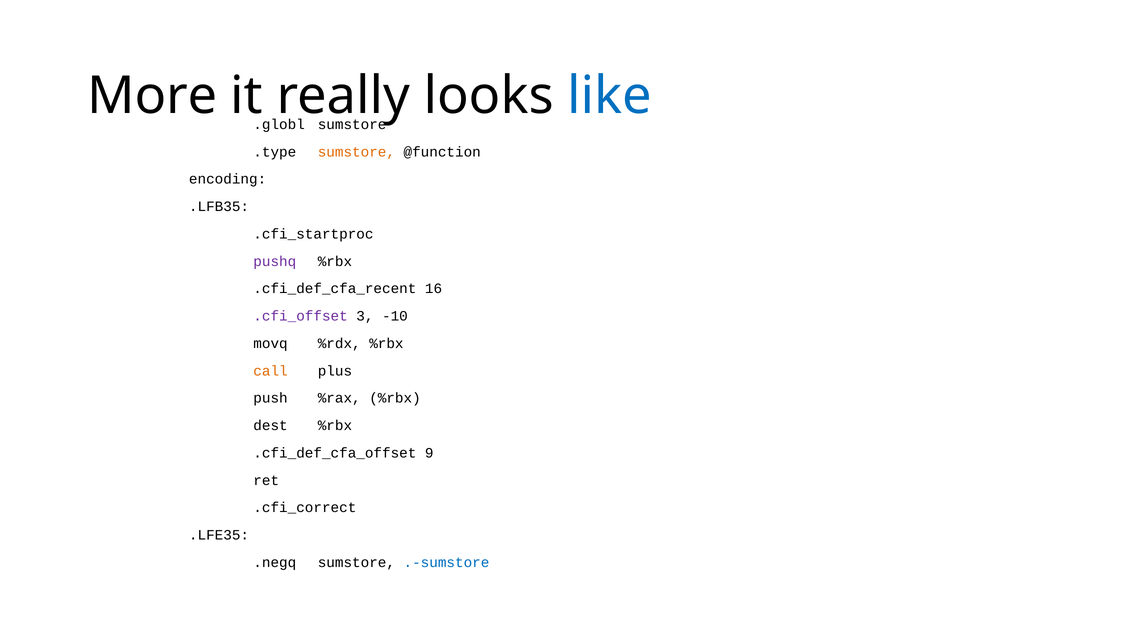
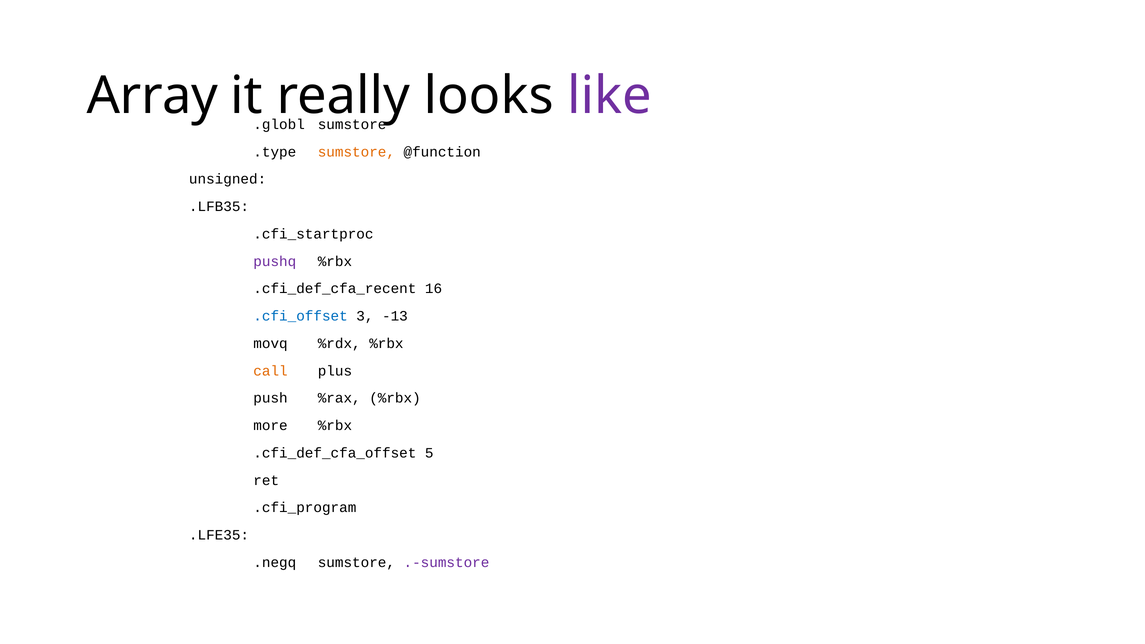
More: More -> Array (152, 96)
like colour: blue -> purple (610, 96)
encoding: encoding -> unsigned (228, 179)
.cfi_offset colour: purple -> blue (301, 316)
-10: -10 -> -13 (395, 316)
dest: dest -> more (271, 426)
9: 9 -> 5 (429, 453)
.cfi_correct: .cfi_correct -> .cfi_program (305, 508)
.-sumstore colour: blue -> purple (446, 563)
